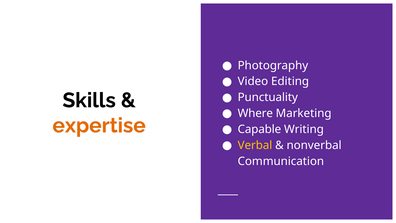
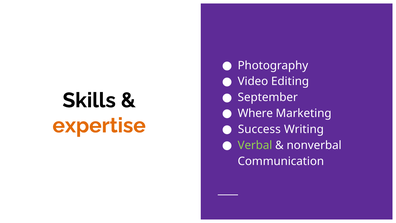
Punctuality: Punctuality -> September (268, 97)
Capable: Capable -> Success (259, 129)
Verbal colour: yellow -> light green (255, 145)
